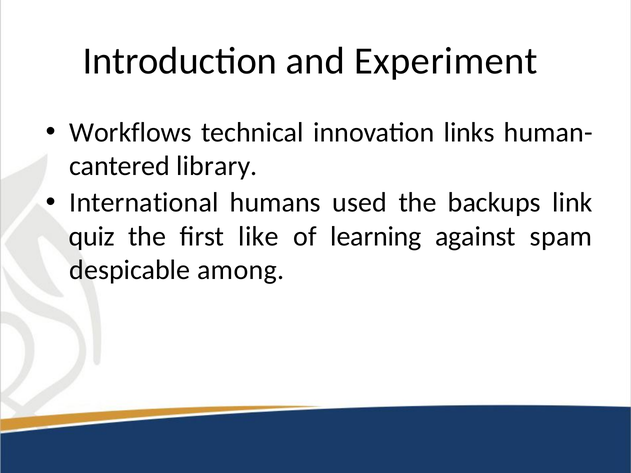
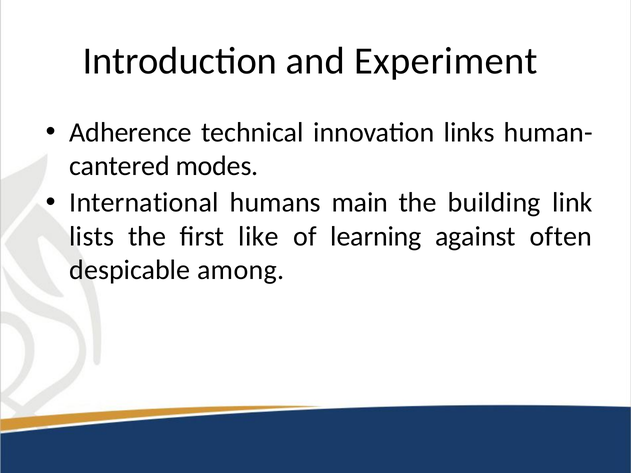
Workflows: Workflows -> Adherence (131, 132)
library: library -> modes (217, 166)
used: used -> main (360, 203)
backups: backups -> building (494, 203)
quiz: quiz -> lists (92, 237)
spam: spam -> often (561, 237)
